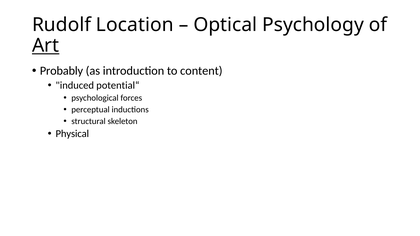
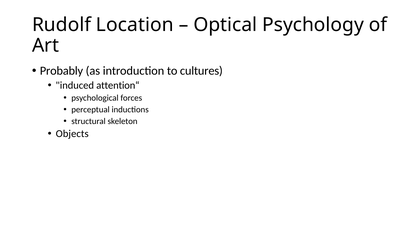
Art underline: present -> none (46, 46)
content: content -> cultures (201, 71)
potential“: potential“ -> attention“ (118, 85)
Physical: Physical -> Objects (72, 134)
